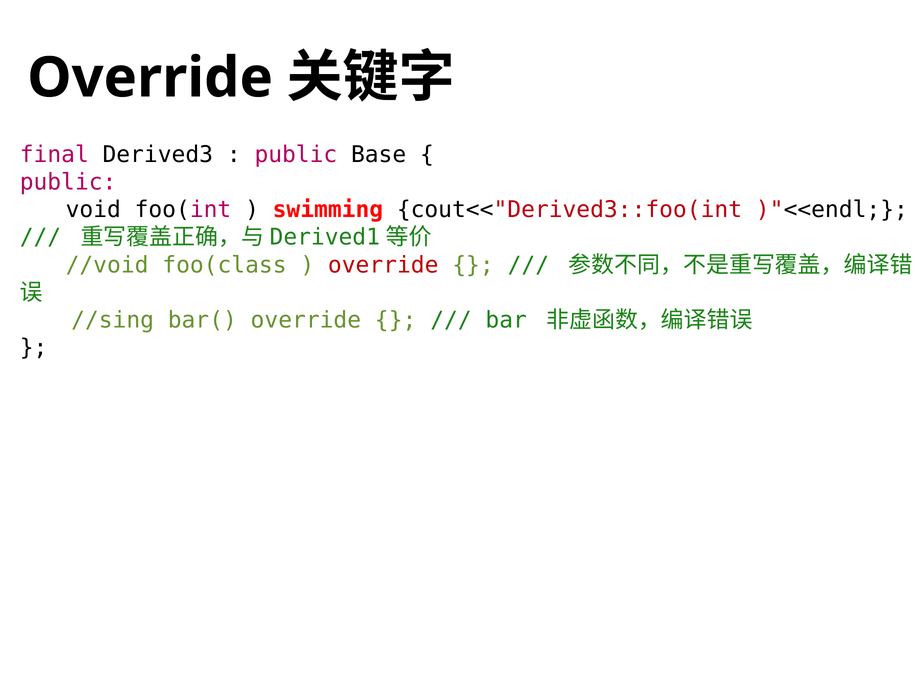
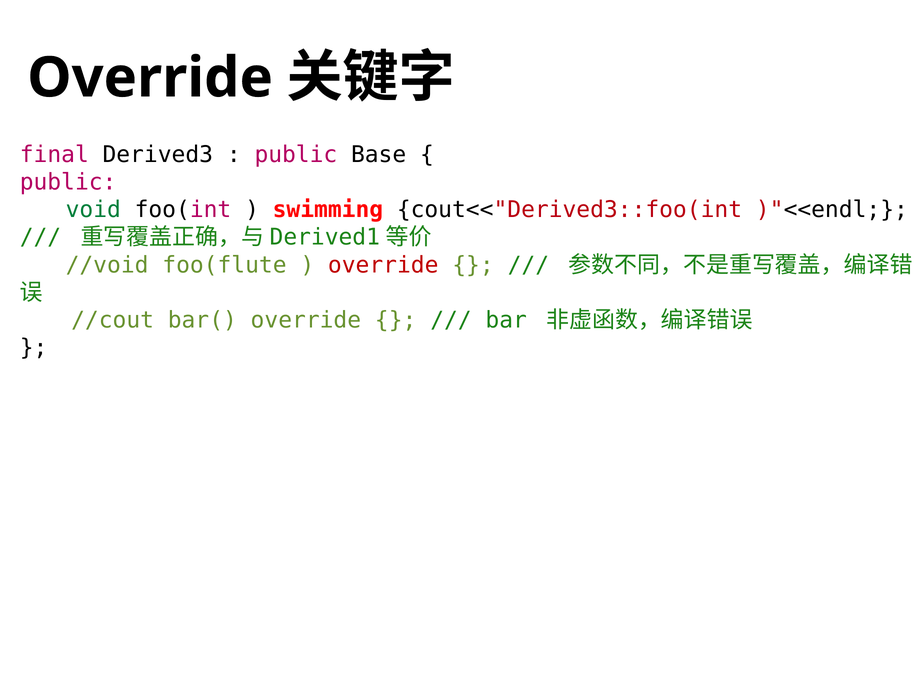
void colour: black -> green (93, 210)
foo(class: foo(class -> foo(flute (224, 265)
//sing: //sing -> //cout (113, 320)
